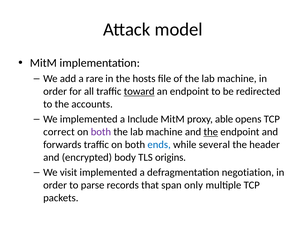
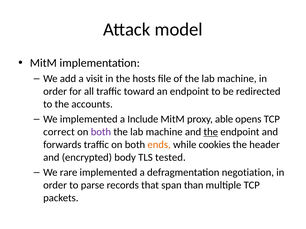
rare: rare -> visit (95, 79)
toward underline: present -> none (139, 92)
ends colour: blue -> orange (159, 145)
several: several -> cookies (215, 145)
origins: origins -> tested (170, 158)
visit: visit -> rare (69, 173)
only: only -> than (194, 186)
